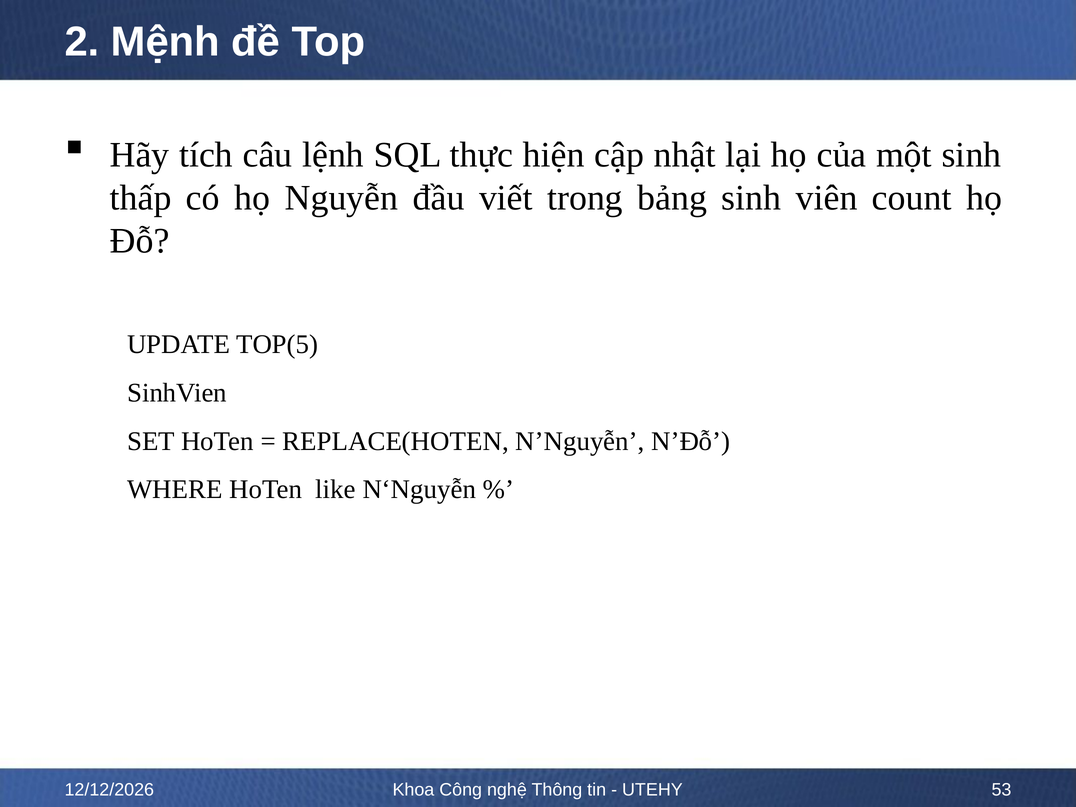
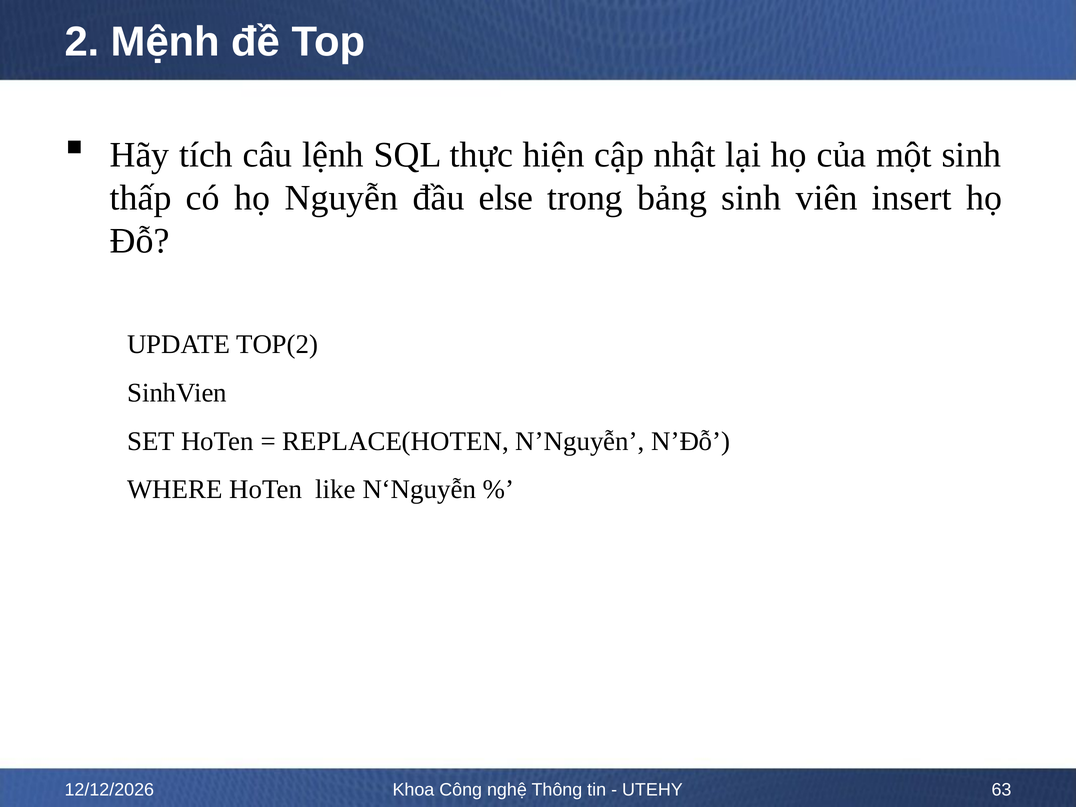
viết: viết -> else (506, 198)
count: count -> insert (912, 198)
TOP(5: TOP(5 -> TOP(2 (277, 344)
53: 53 -> 63 (1001, 790)
